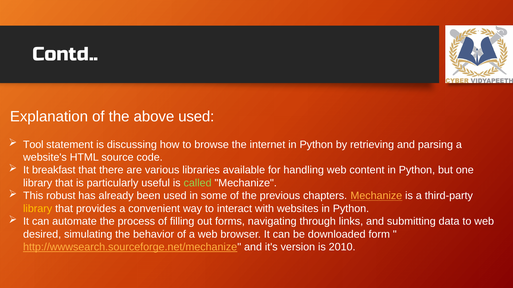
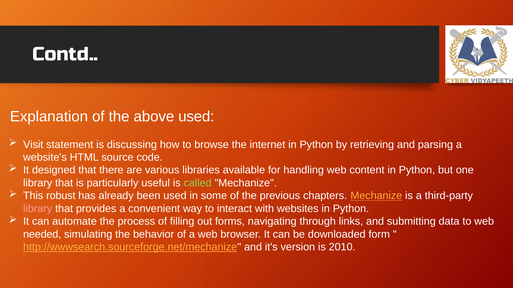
Tool: Tool -> Visit (33, 145)
breakfast: breakfast -> designed (54, 170)
library colour: yellow -> pink (38, 209)
desired: desired -> needed (42, 235)
